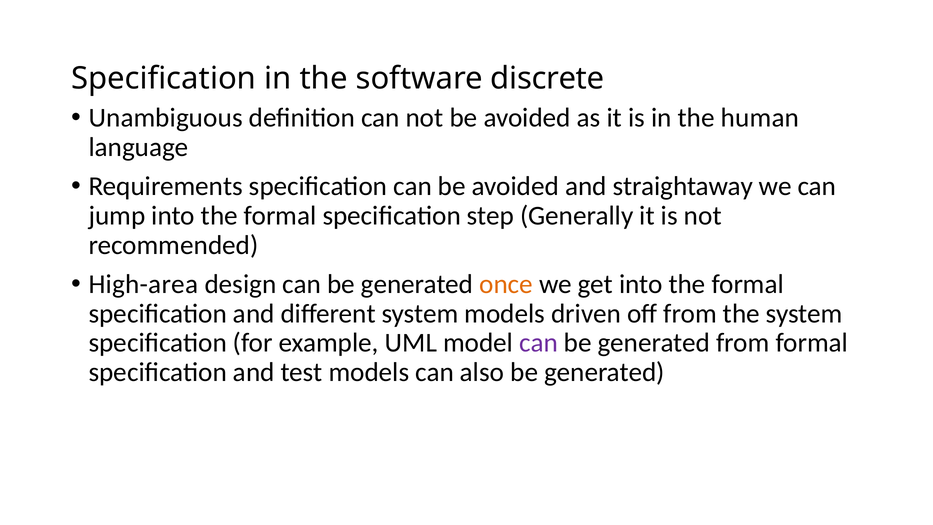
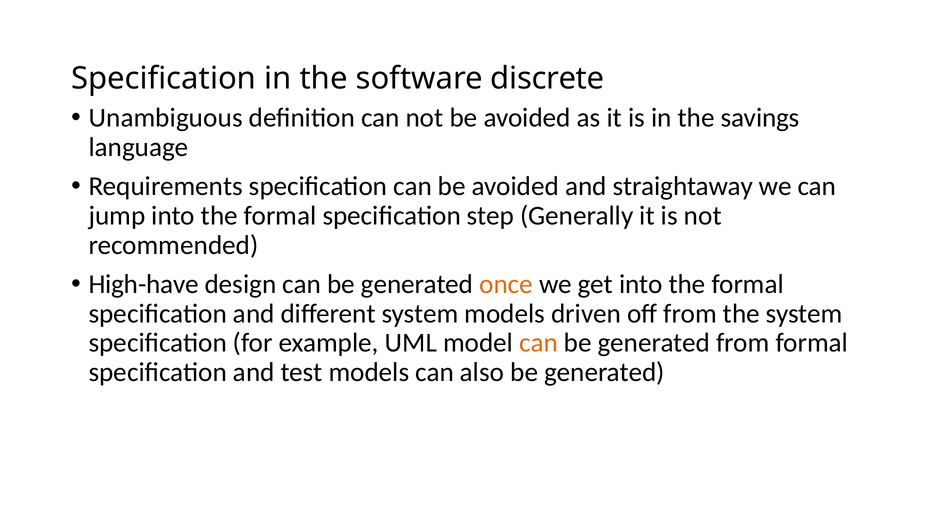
human: human -> savings (760, 118)
High-area: High-area -> High-have (144, 284)
can colour: purple -> orange (539, 343)
